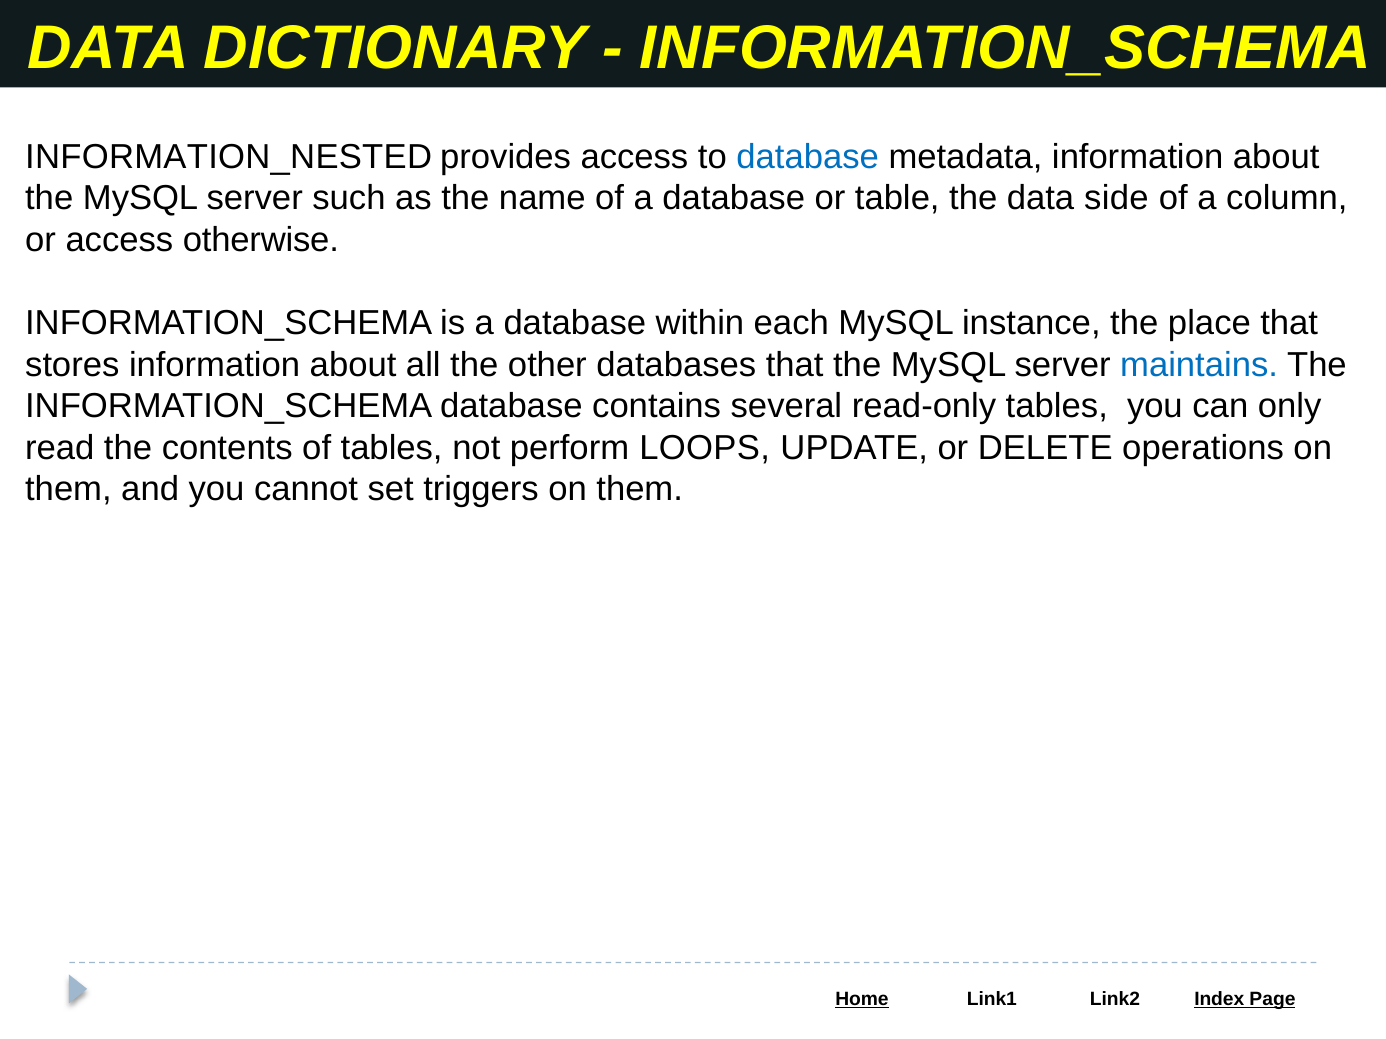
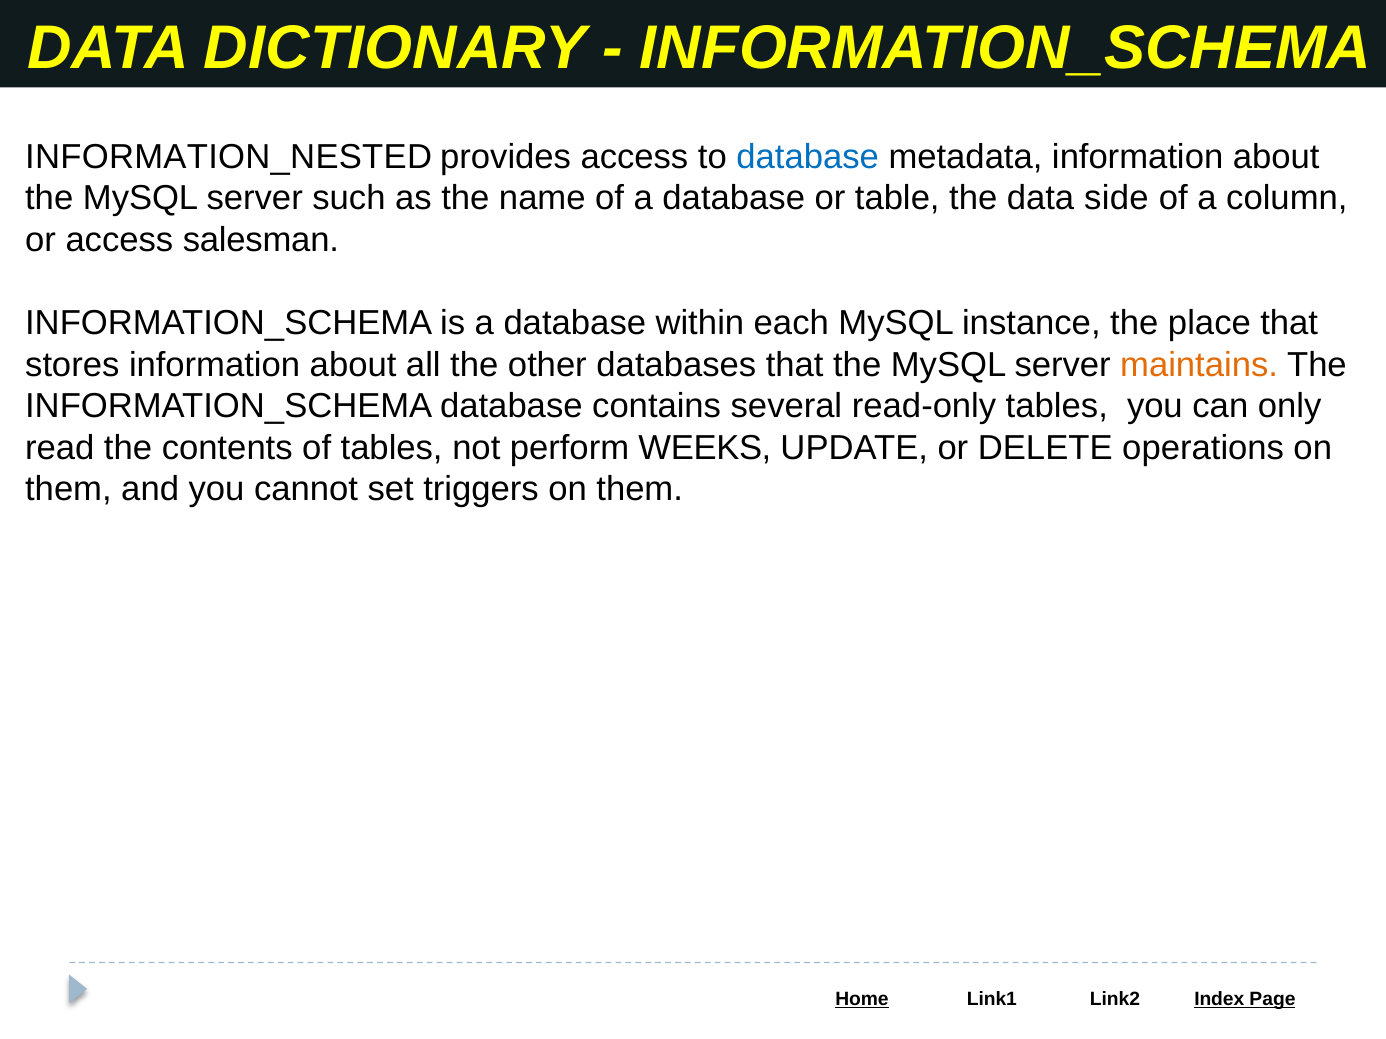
otherwise: otherwise -> salesman (261, 240)
maintains colour: blue -> orange (1199, 365)
LOOPS: LOOPS -> WEEKS (705, 448)
